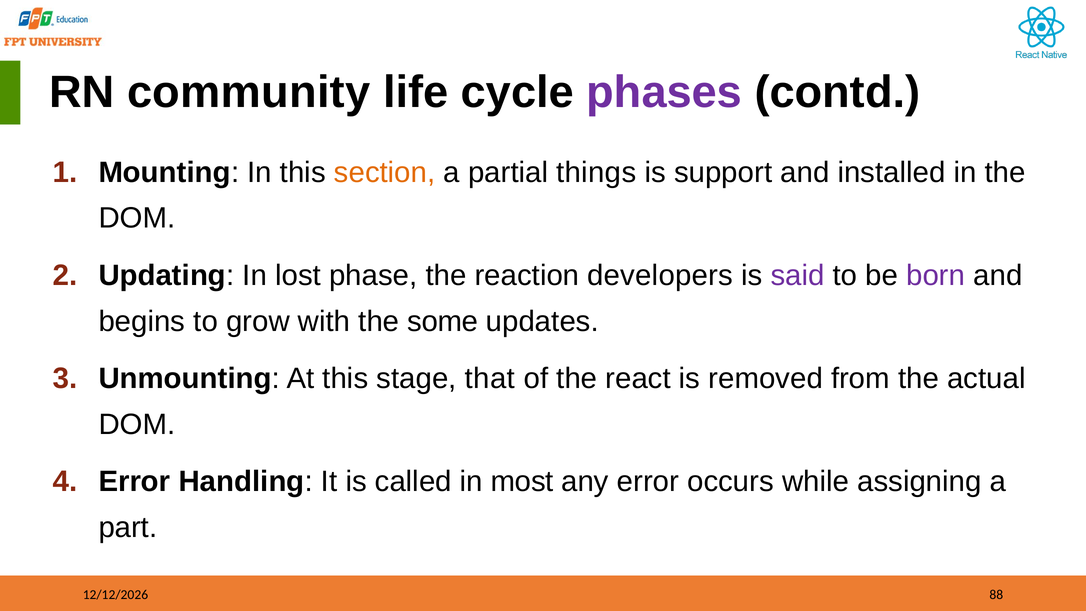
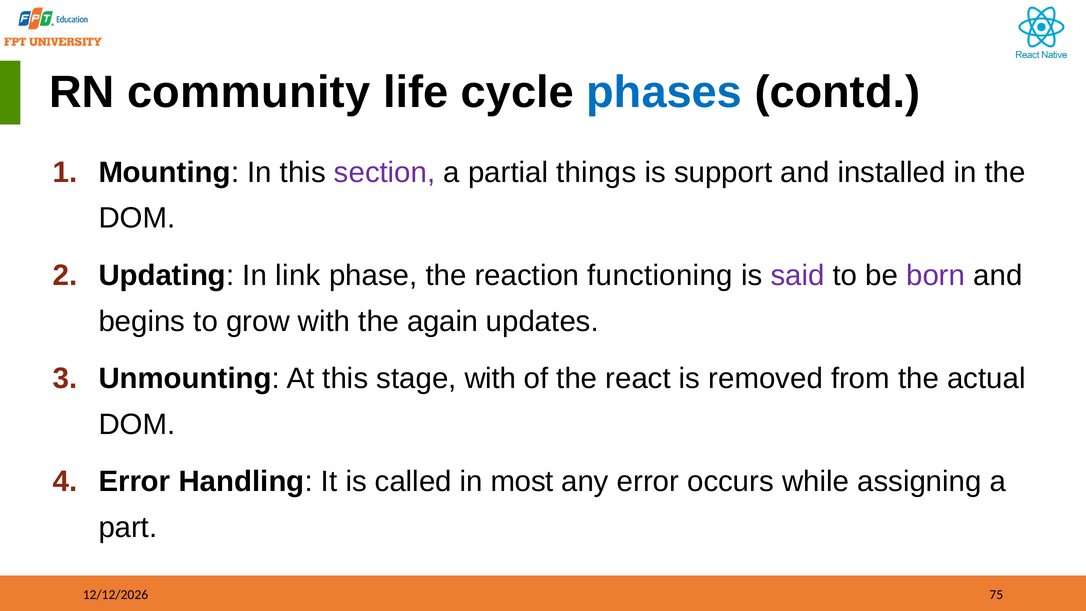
phases colour: purple -> blue (664, 92)
section colour: orange -> purple (385, 172)
lost: lost -> link (298, 275)
developers: developers -> functioning (660, 275)
some: some -> again (443, 321)
stage that: that -> with (490, 378)
88: 88 -> 75 (996, 595)
